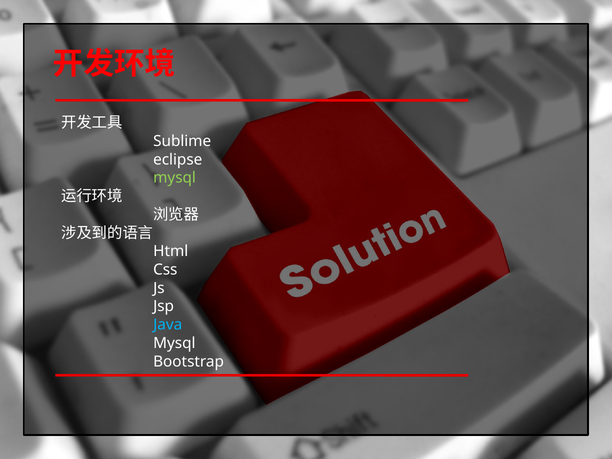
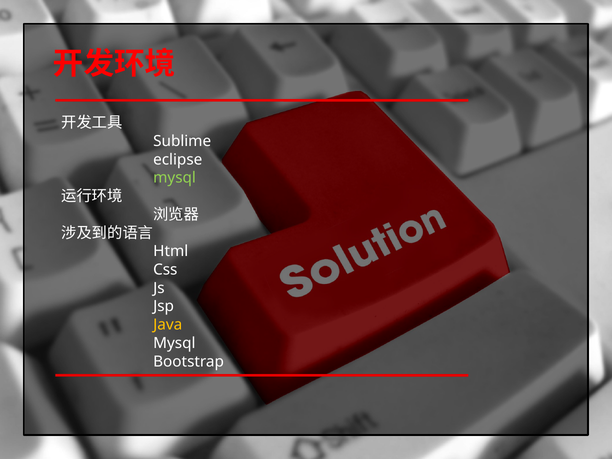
Java colour: light blue -> yellow (168, 325)
